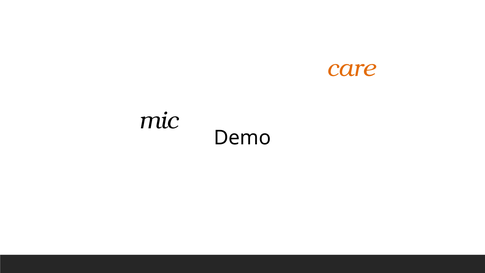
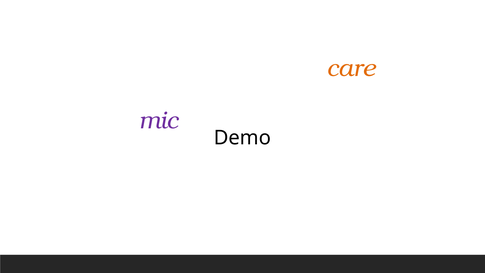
mic colour: black -> purple (158, 121)
